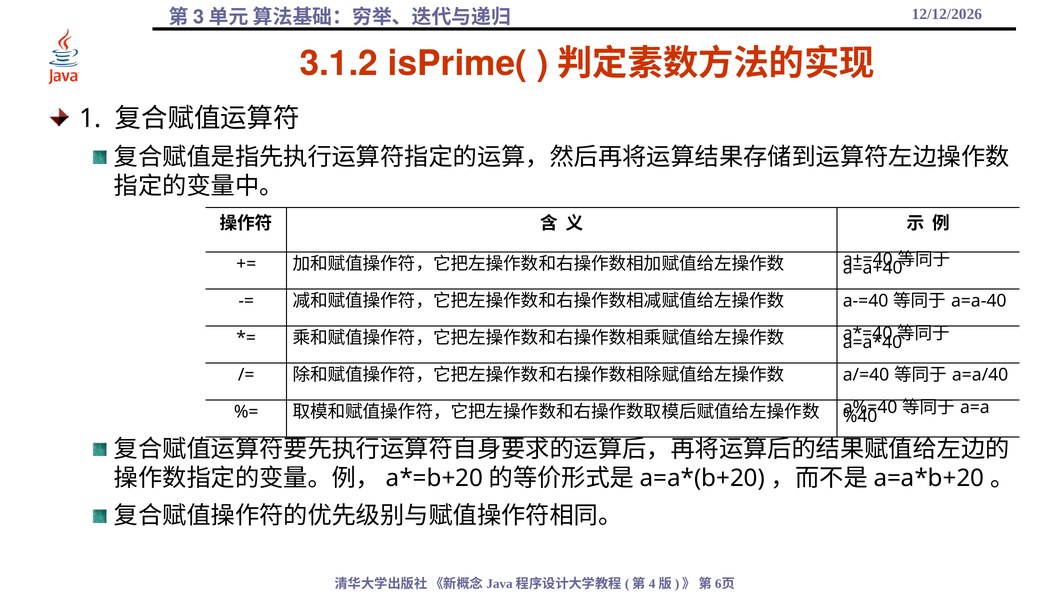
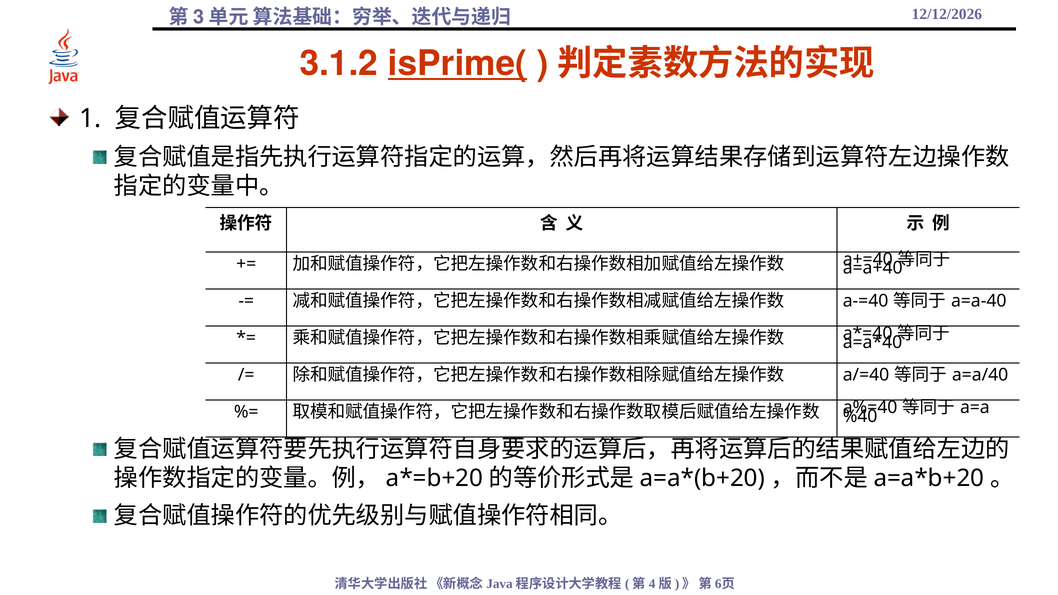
isPrime( underline: none -> present (457, 64)
